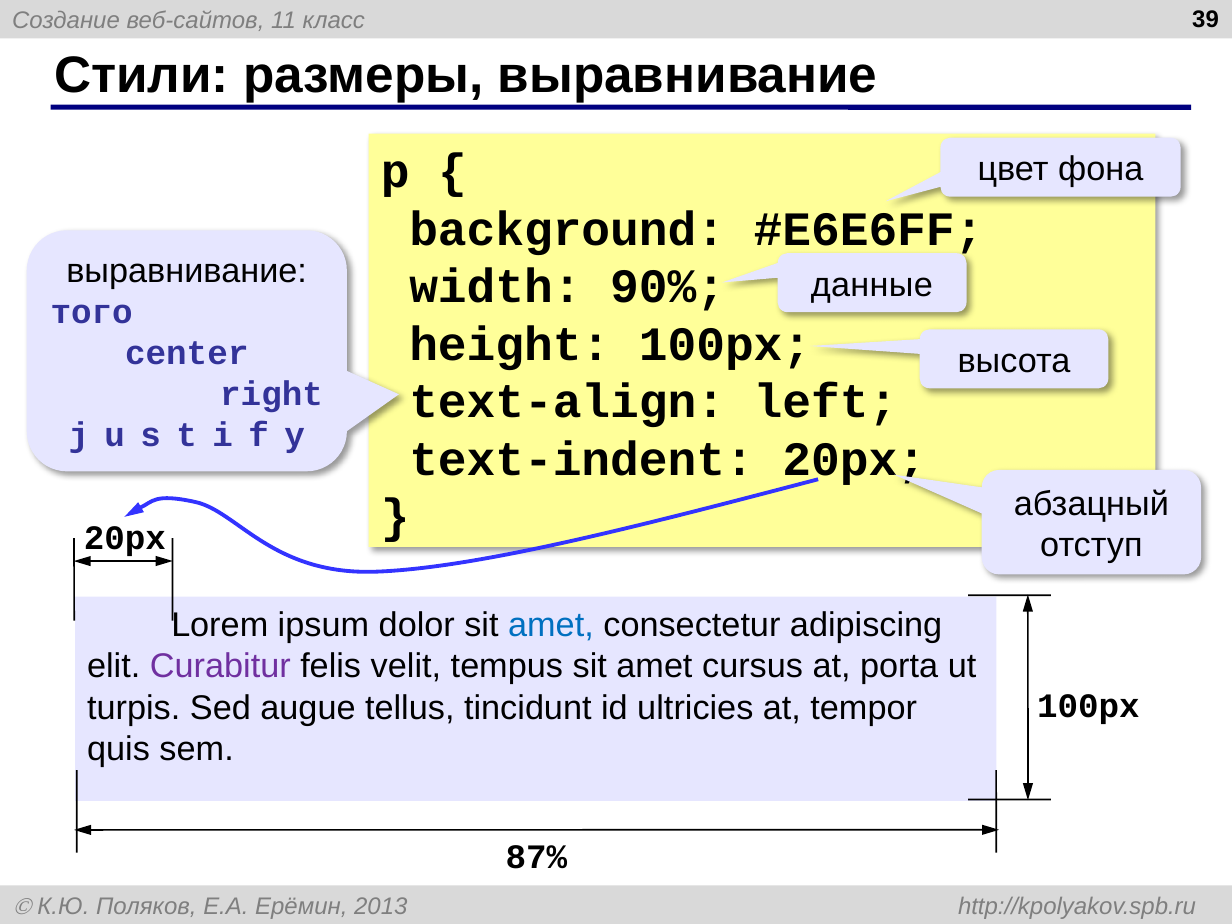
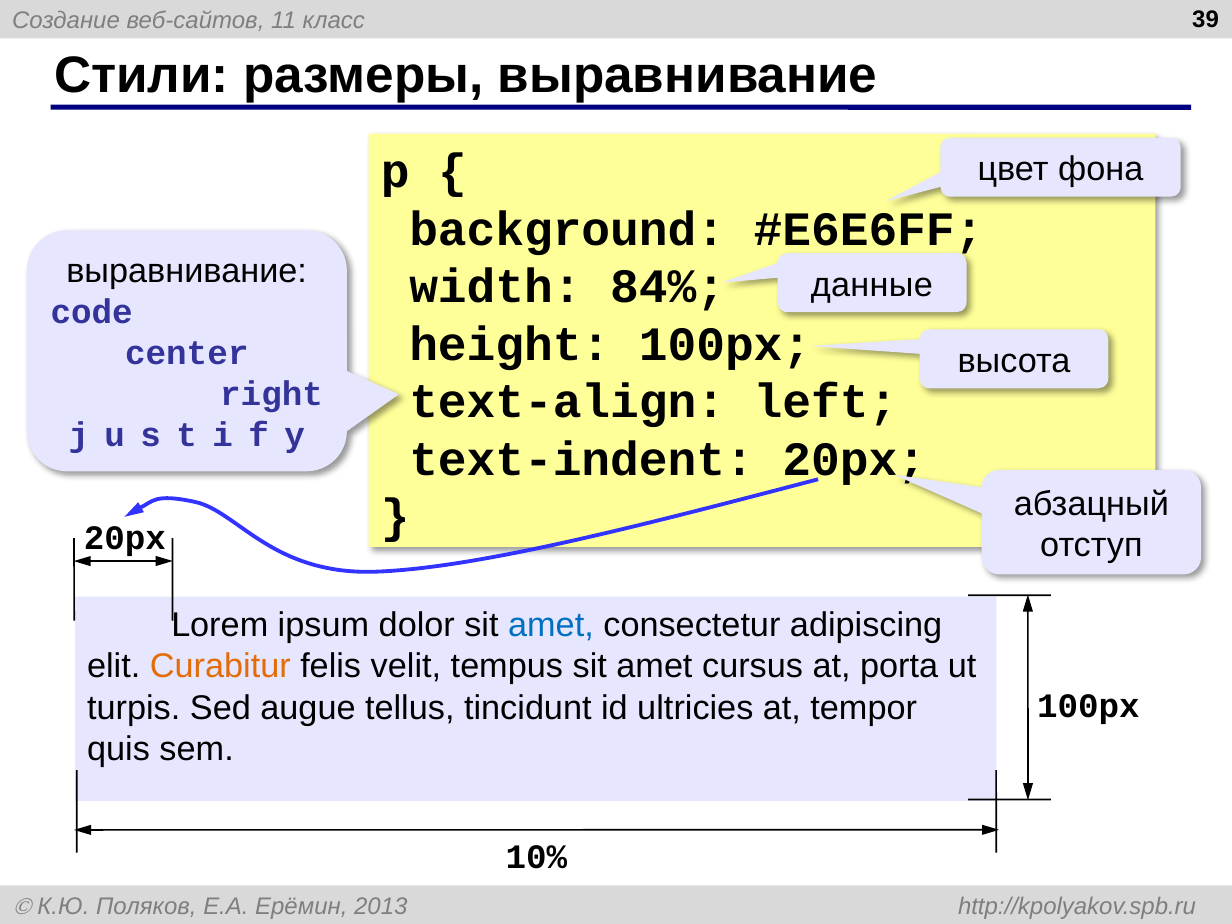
90%: 90% -> 84% (668, 287)
того: того -> code (92, 312)
Curabitur colour: purple -> orange (220, 667)
87%: 87% -> 10% (536, 857)
